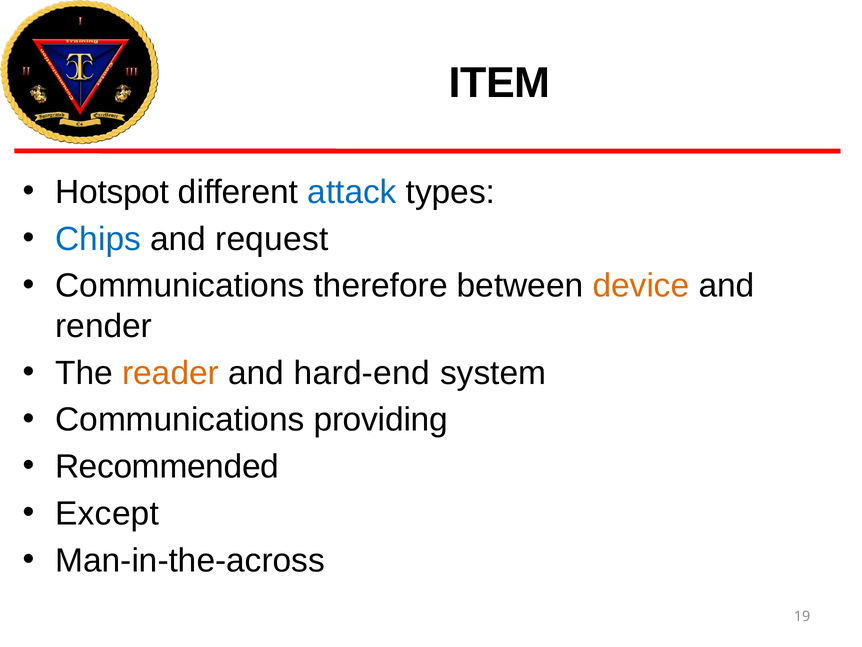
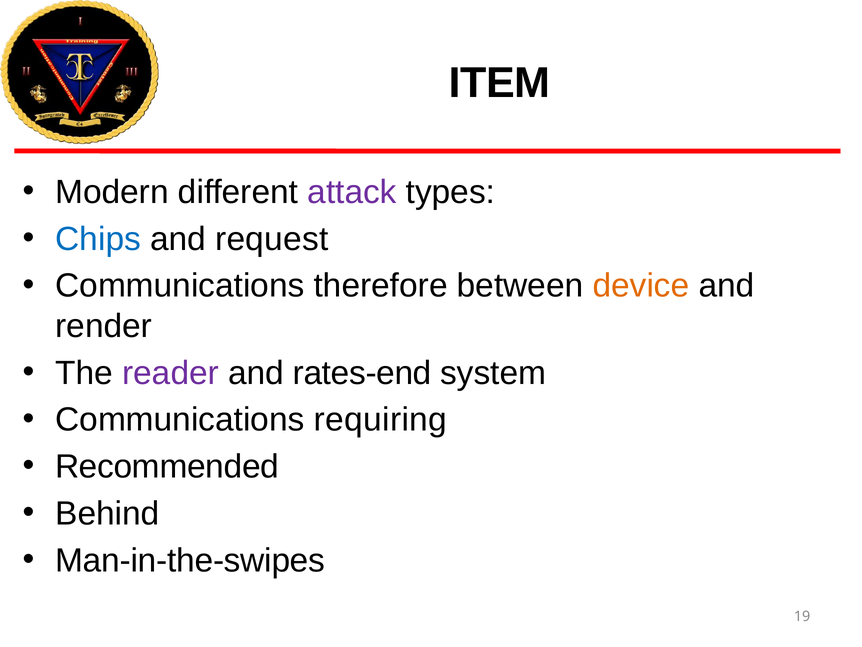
Hotspot: Hotspot -> Modern (112, 192)
attack colour: blue -> purple (352, 192)
reader colour: orange -> purple (171, 373)
hard-end: hard-end -> rates-end (362, 373)
providing: providing -> requiring (380, 420)
Except: Except -> Behind (107, 513)
Man-in-the-across: Man-in-the-across -> Man-in-the-swipes (190, 560)
